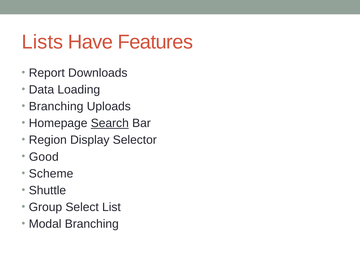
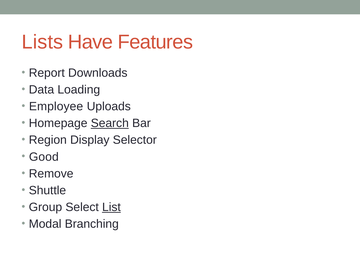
Branching: Branching -> Employee (56, 106)
Scheme: Scheme -> Remove (51, 174)
List underline: none -> present (111, 207)
